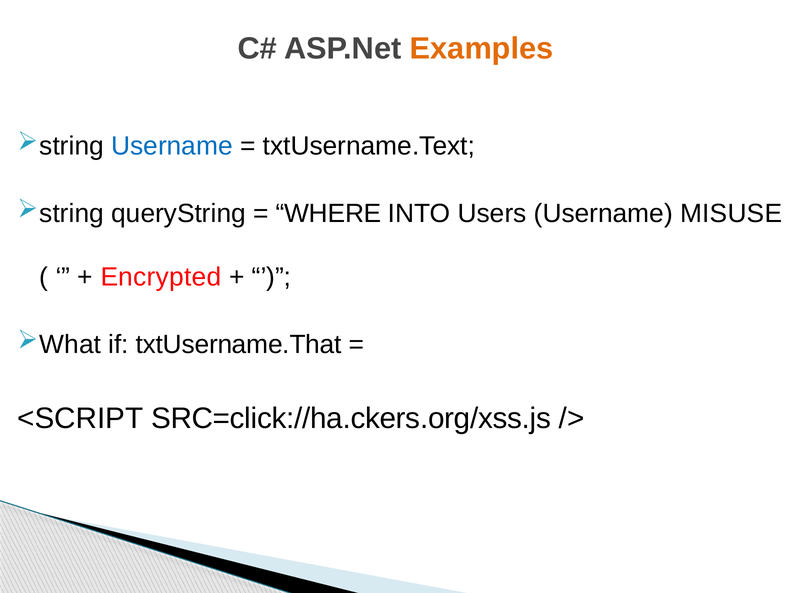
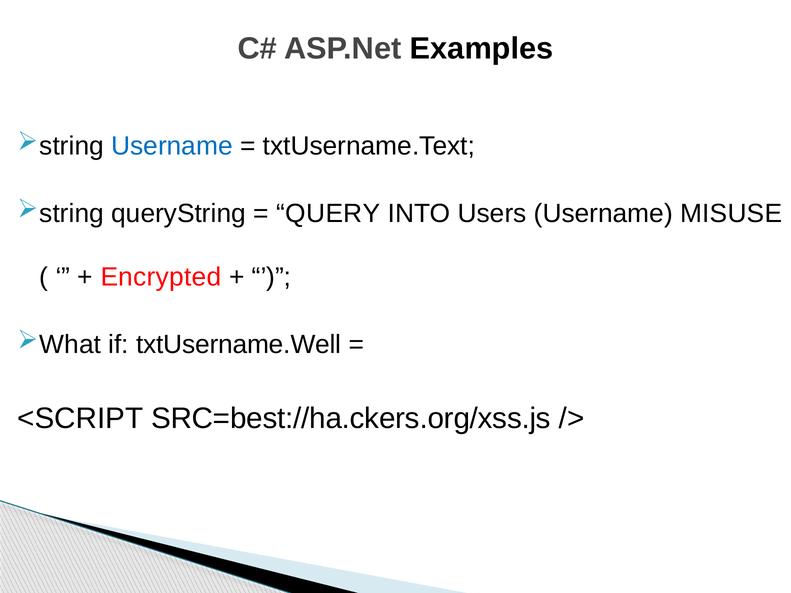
Examples colour: orange -> black (482, 48)
WHERE: WHERE -> QUERY (328, 214)
txtUsername.That: txtUsername.That -> txtUsername.Well (239, 345)
SRC=click://ha.ckers.org/xss.js: SRC=click://ha.ckers.org/xss.js -> SRC=best://ha.ckers.org/xss.js (351, 418)
